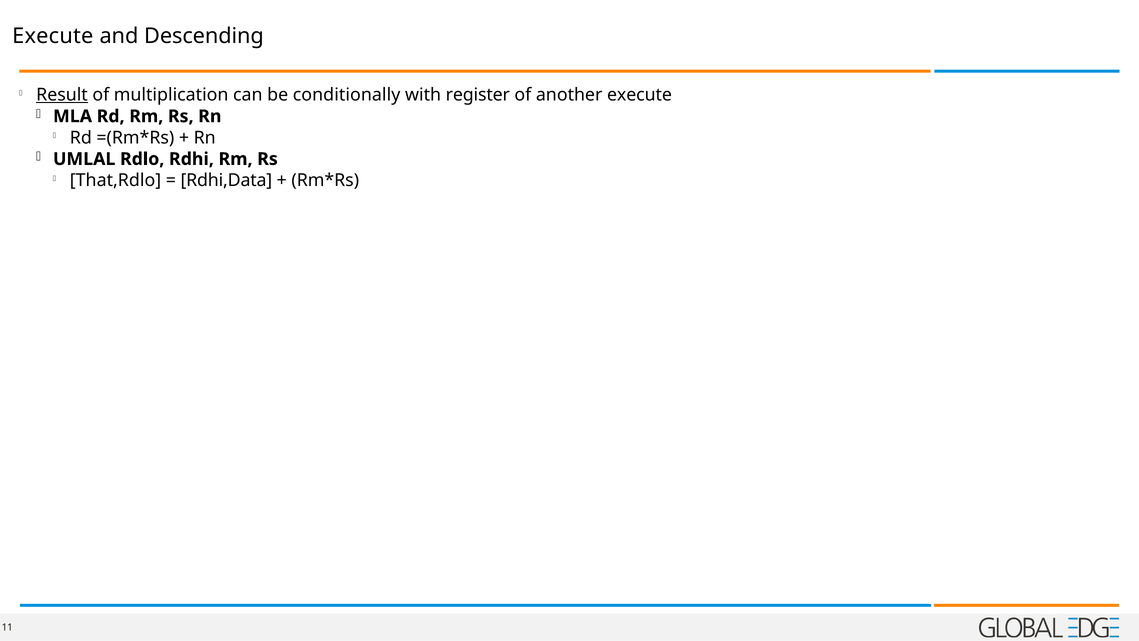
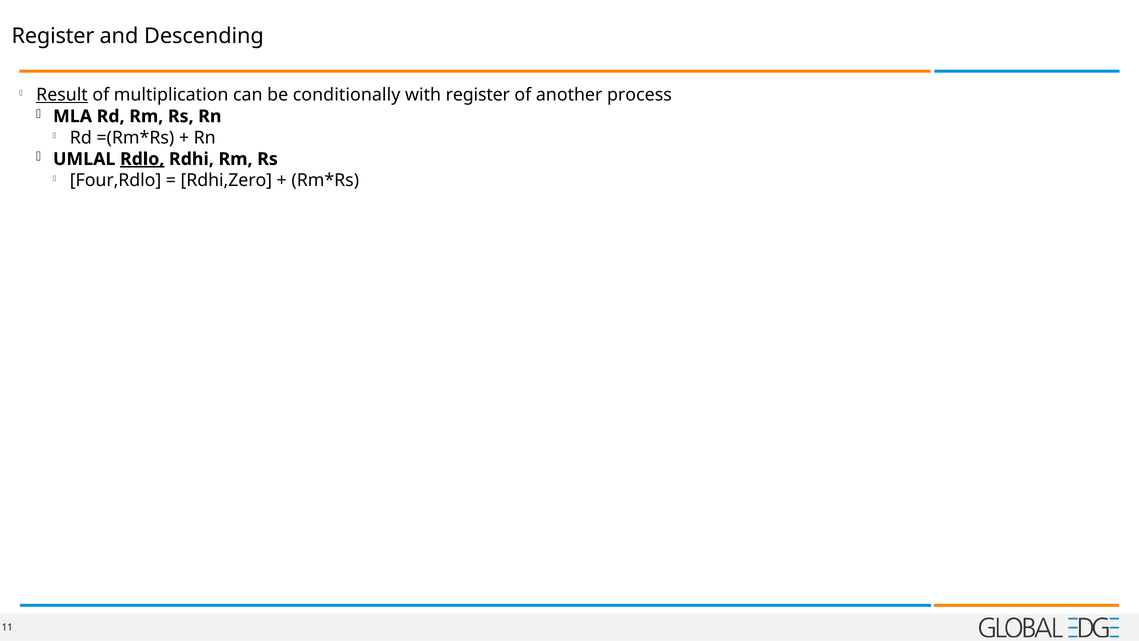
Execute: Execute -> Register (53, 36)
another execute: execute -> process (639, 95)
Rdlo underline: none -> present (142, 159)
That,Rdlo: That,Rdlo -> Four,Rdlo (116, 180)
Rdhi,Data: Rdhi,Data -> Rdhi,Zero (226, 180)
